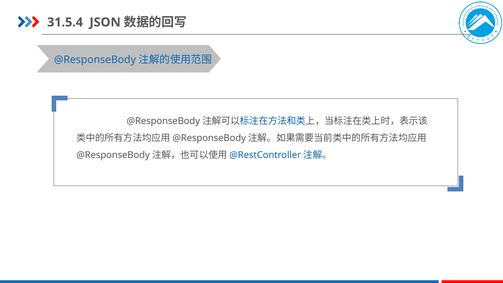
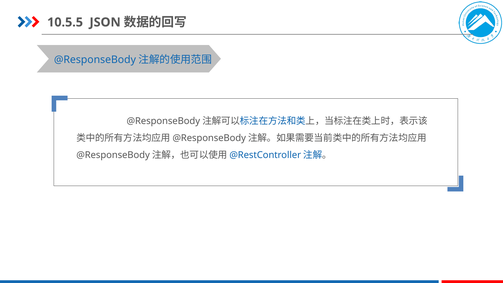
31.5.4: 31.5.4 -> 10.5.5 (65, 22)
